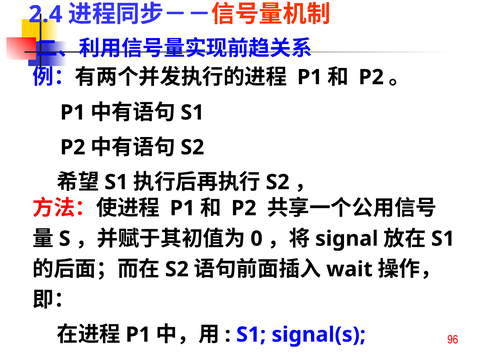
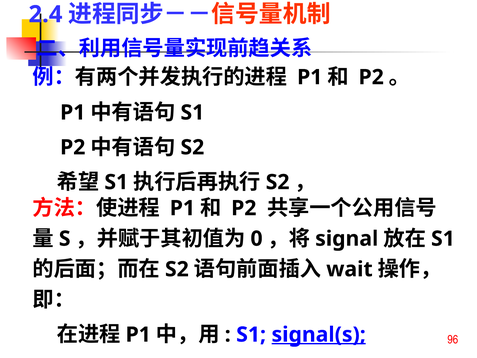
signal(s underline: none -> present (319, 334)
